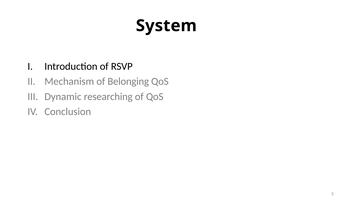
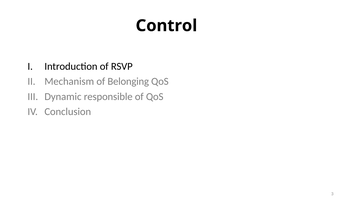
System: System -> Control (166, 26)
researching: researching -> responsible (108, 97)
